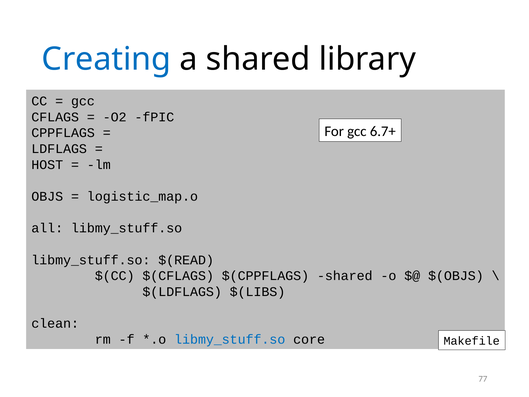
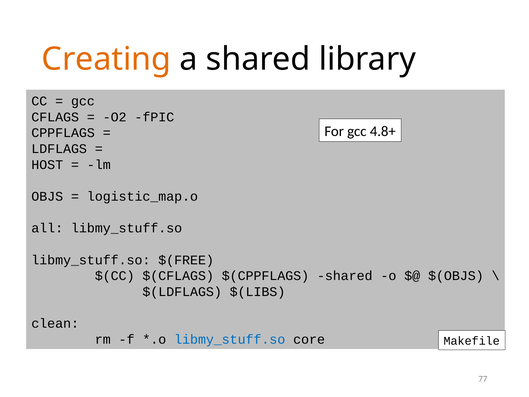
Creating colour: blue -> orange (106, 59)
6.7+: 6.7+ -> 4.8+ (383, 131)
$(READ: $(READ -> $(FREE (186, 260)
